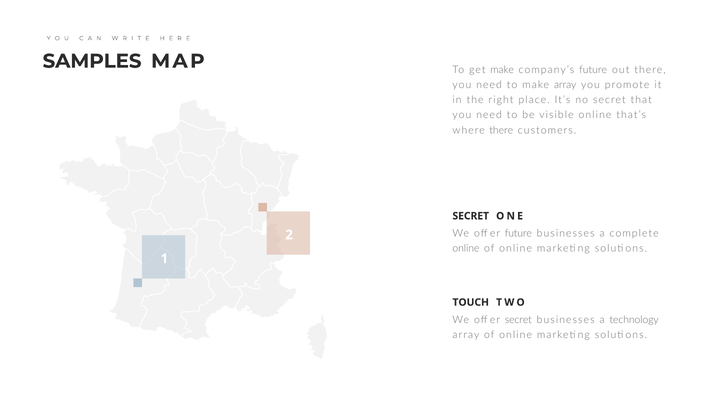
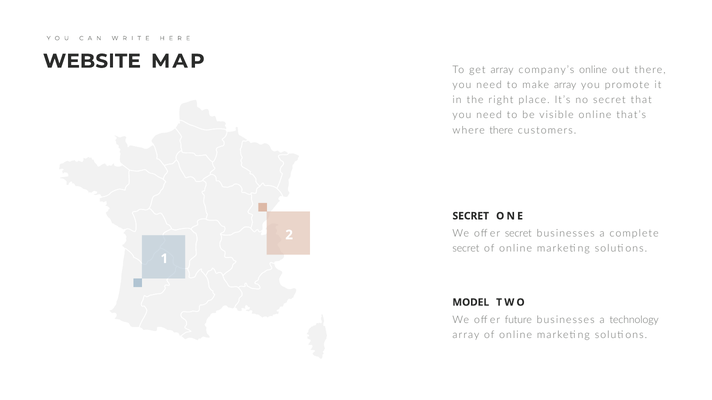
SAMPLES: SAMPLES -> WEBSITE (92, 61)
get make: make -> array (502, 70)
company’s future: future -> online (593, 70)
offer future: future -> secret (518, 234)
online: online -> secret (466, 249)
TOUCH: TOUCH -> MODEL (471, 303)
offer secret: secret -> future (518, 320)
